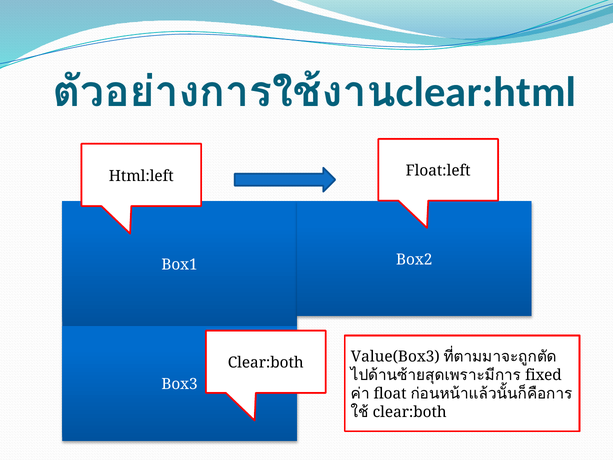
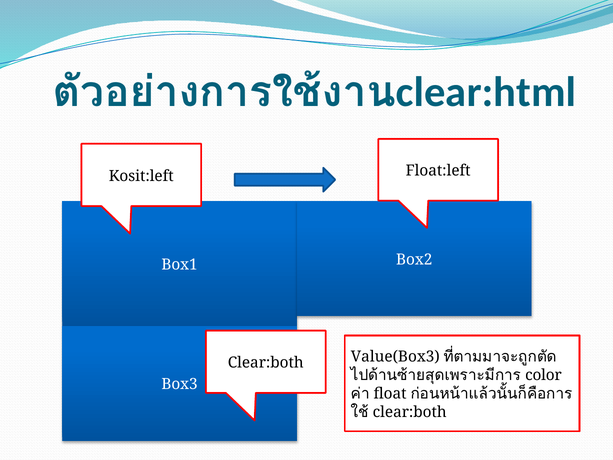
Html:left: Html:left -> Kosit:left (141, 176)
fixed: fixed -> color (543, 375)
